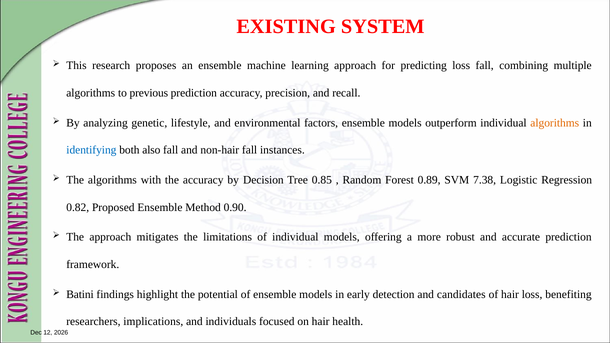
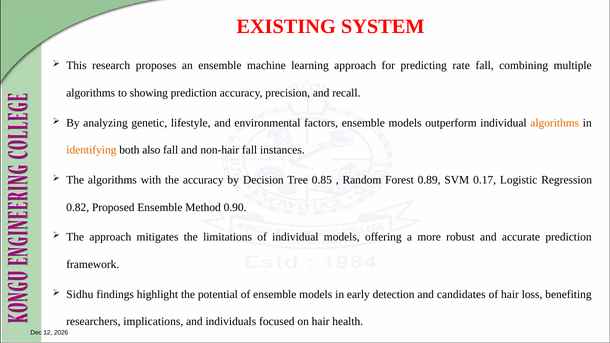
predicting loss: loss -> rate (461, 66)
previous: previous -> showing (149, 93)
identifying colour: blue -> orange (91, 150)
7.38: 7.38 -> 0.17 (485, 180)
Batini: Batini -> Sidhu (80, 294)
